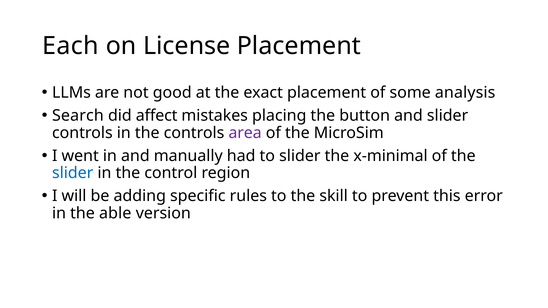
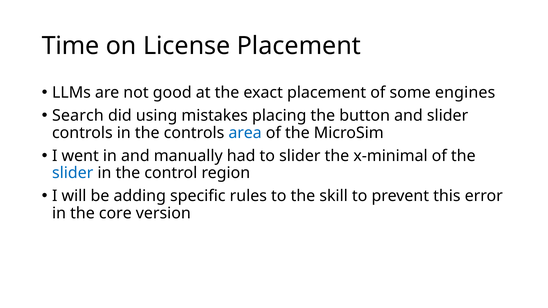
Each: Each -> Time (71, 46)
analysis: analysis -> engines (465, 93)
affect: affect -> using (157, 116)
area colour: purple -> blue (245, 133)
able: able -> core (115, 213)
